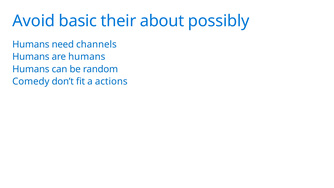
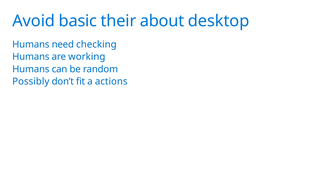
possibly: possibly -> desktop (219, 21)
channels: channels -> checking (96, 44)
are humans: humans -> working (87, 57)
Comedy: Comedy -> Possibly (31, 81)
